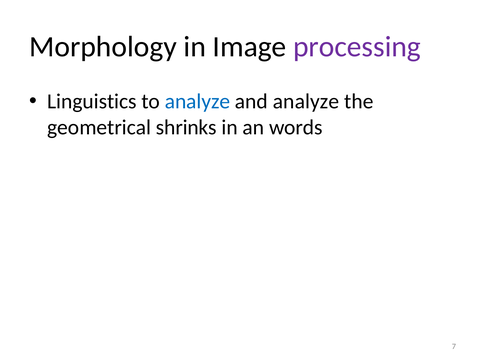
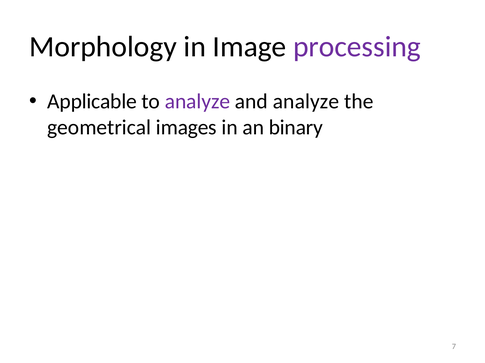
Linguistics: Linguistics -> Applicable (92, 102)
analyze colour: blue -> purple (197, 102)
shrinks: shrinks -> images (186, 128)
words: words -> binary (296, 128)
